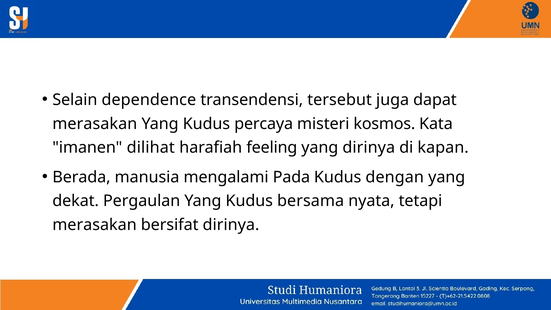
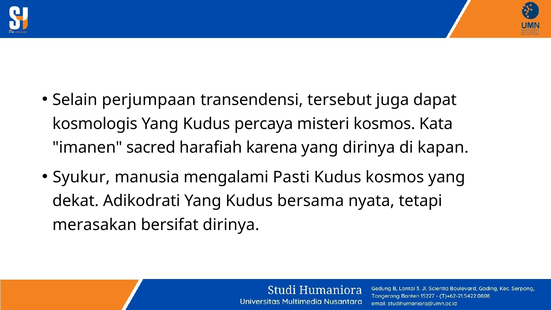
dependence: dependence -> perjumpaan (149, 100)
merasakan: merasakan -> kosmologis (95, 124)
dilihat: dilihat -> sacred (151, 148)
feeling: feeling -> karena (272, 148)
Berada: Berada -> Syukur (81, 177)
Pada: Pada -> Pasti (291, 177)
Kudus dengan: dengan -> kosmos (395, 177)
Pergaulan: Pergaulan -> Adikodrati (142, 201)
